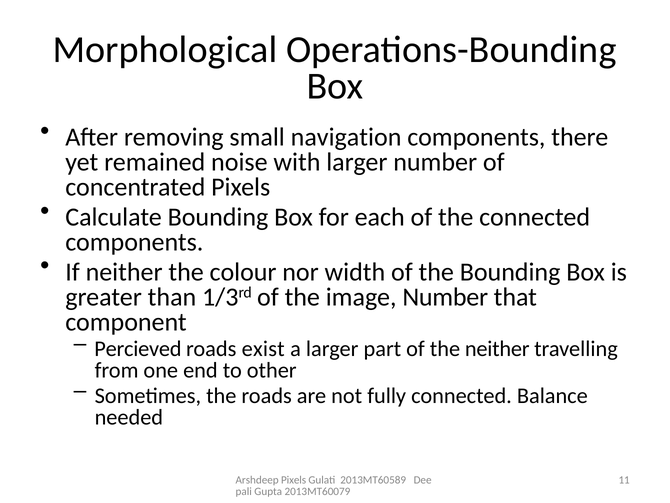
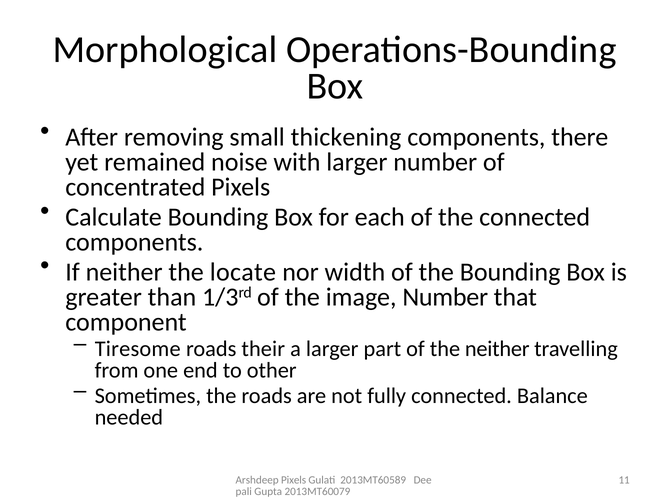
navigation: navigation -> thickening (346, 137)
colour: colour -> locate (243, 272)
Percieved: Percieved -> Tiresome (138, 349)
exist: exist -> their (263, 349)
